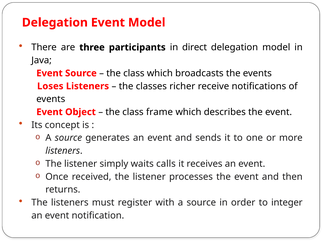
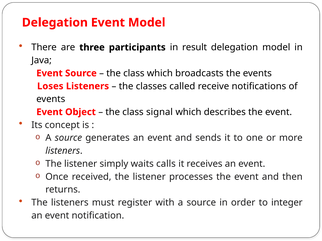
direct: direct -> result (195, 47)
richer: richer -> called (182, 86)
frame: frame -> signal (159, 112)
